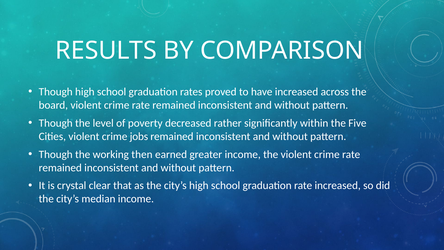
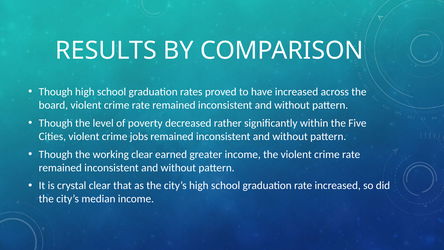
working then: then -> clear (142, 154)
